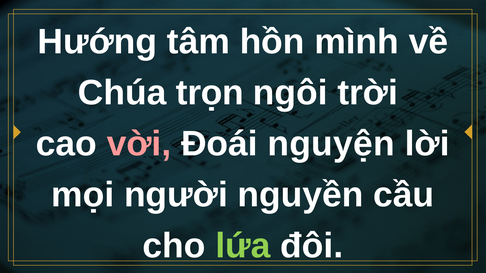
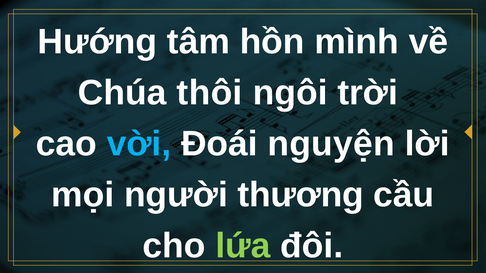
trọn: trọn -> thôi (210, 93)
vời colour: pink -> light blue (139, 144)
nguyền: nguyền -> thương (301, 195)
